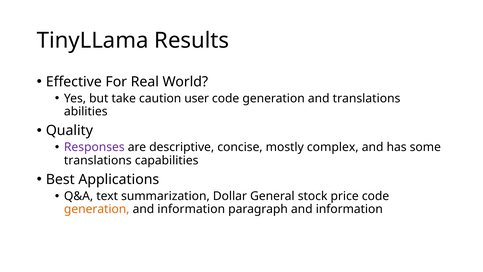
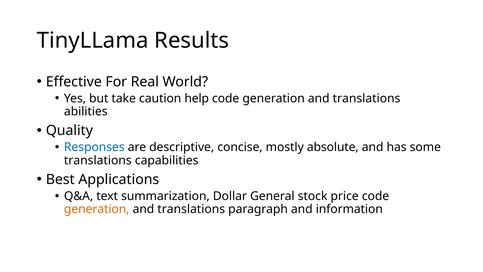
user: user -> help (197, 98)
Responses colour: purple -> blue (94, 147)
complex: complex -> absolute (333, 147)
information: information -> translations (191, 209)
